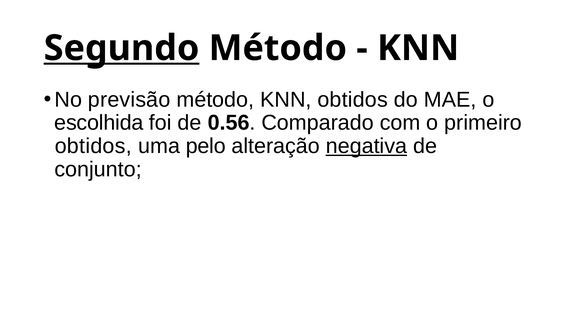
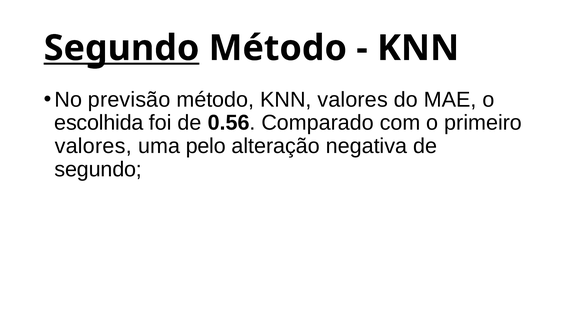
KNN obtidos: obtidos -> valores (353, 100)
obtidos: obtidos -> valores (93, 146)
negativa underline: present -> none (366, 146)
conjunto: conjunto -> segundo (98, 169)
